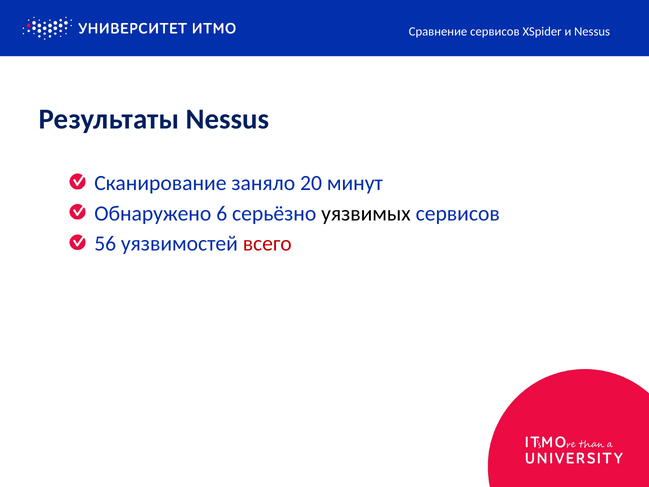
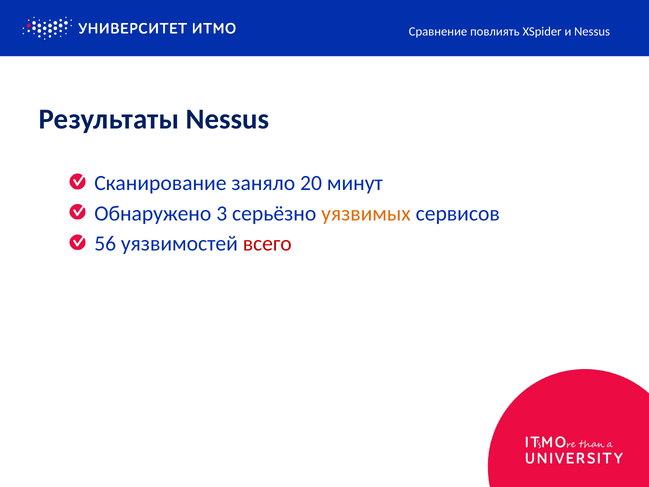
Сравнение сервисов: сервисов -> повлиять (495, 31)
6: 6 -> 3 (222, 213)
уязвимых colour: black -> orange (366, 213)
